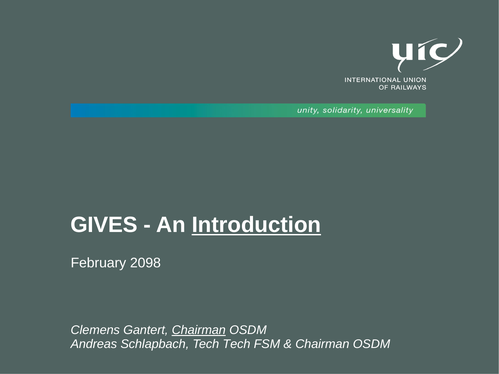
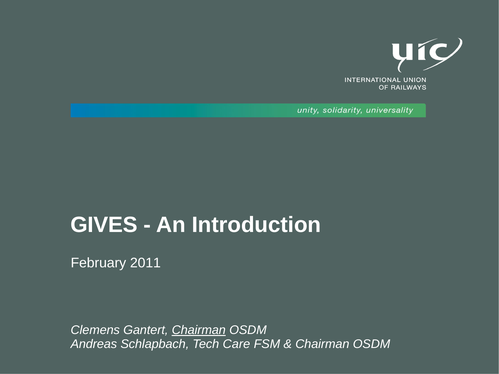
Introduction underline: present -> none (256, 225)
2098: 2098 -> 2011 (145, 263)
Tech Tech: Tech -> Care (236, 344)
